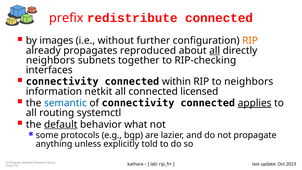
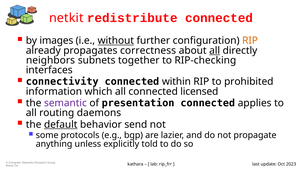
prefix: prefix -> netkit (66, 18)
without underline: none -> present (116, 41)
reproduced: reproduced -> correctness (148, 50)
to neighbors: neighbors -> prohibited (249, 82)
netkit: netkit -> which (98, 91)
semantic colour: blue -> purple (65, 103)
of connectivity: connectivity -> presentation (138, 103)
applies underline: present -> none (255, 103)
systemctl: systemctl -> daemons (99, 113)
what: what -> send (136, 124)
